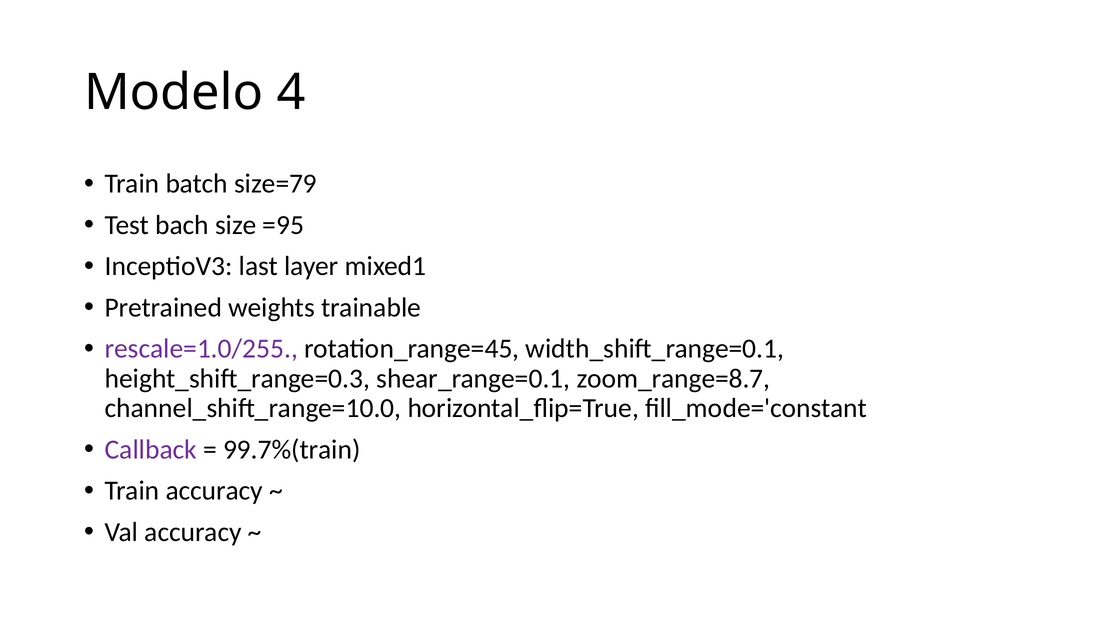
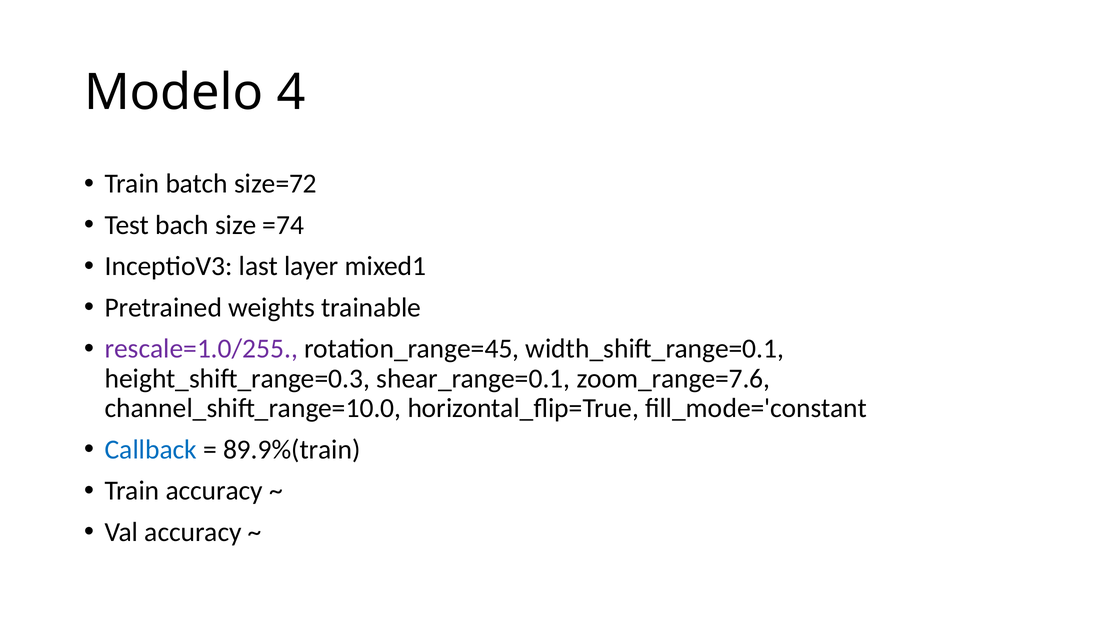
size=79: size=79 -> size=72 (276, 184)
=95: =95 -> =74 (283, 225)
zoom_range=8.7: zoom_range=8.7 -> zoom_range=7.6 (673, 379)
Callback colour: purple -> blue (151, 449)
99.7%(train: 99.7%(train -> 89.9%(train (292, 449)
